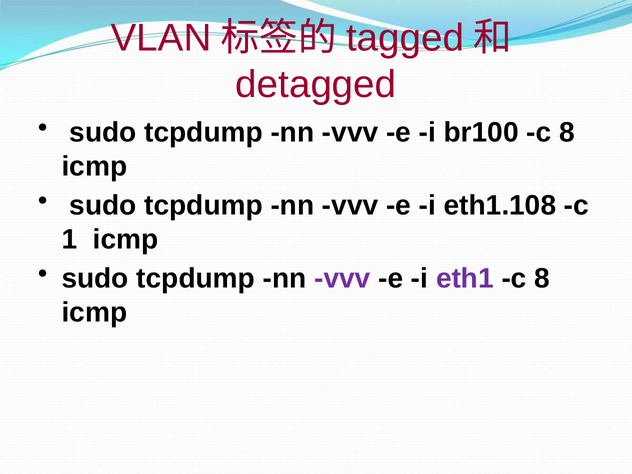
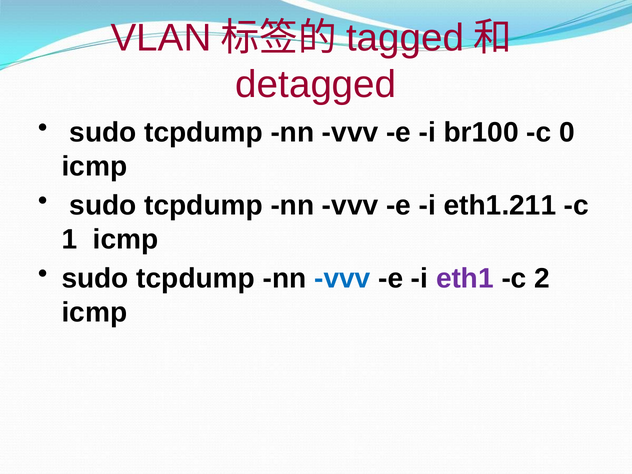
br100 c 8: 8 -> 0 (567, 133)
eth1.108: eth1.108 -> eth1.211 (500, 206)
vvv colour: purple -> blue (342, 279)
8: 8 -> 2 (542, 279)
